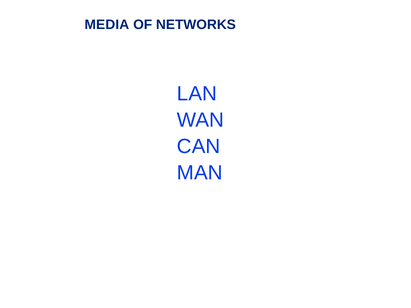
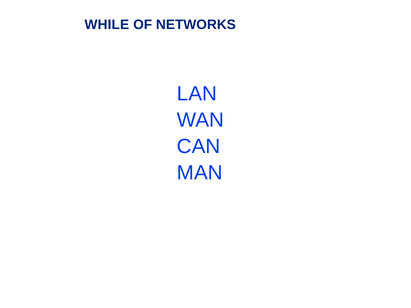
MEDIA: MEDIA -> WHILE (107, 25)
